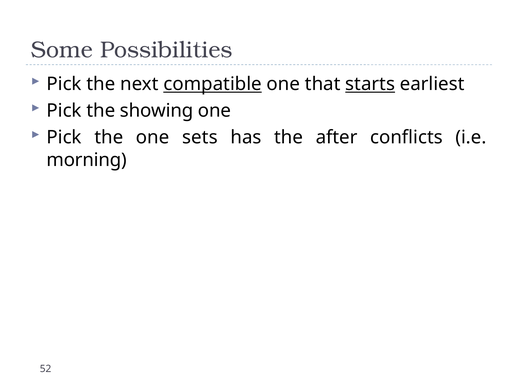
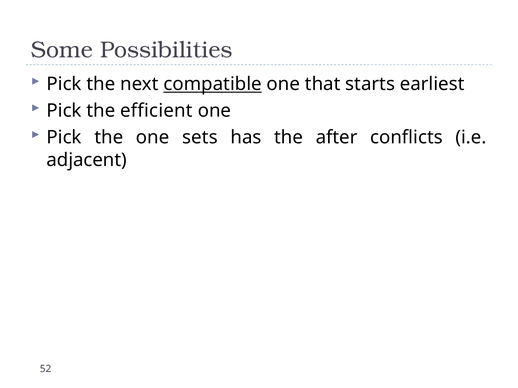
starts underline: present -> none (370, 84)
showing: showing -> efficient (156, 111)
morning: morning -> adjacent (87, 160)
